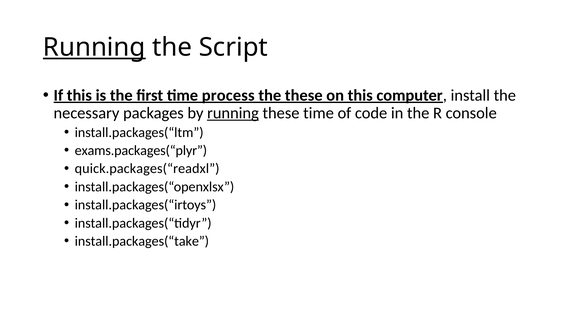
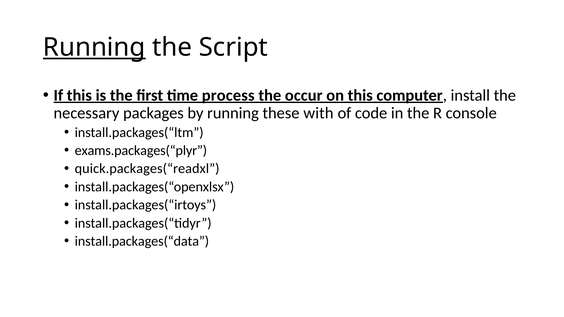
the these: these -> occur (304, 95)
running underline: present -> none (233, 113)
these time: time -> with (318, 113)
install.packages(“take: install.packages(“take -> install.packages(“data (142, 241)
